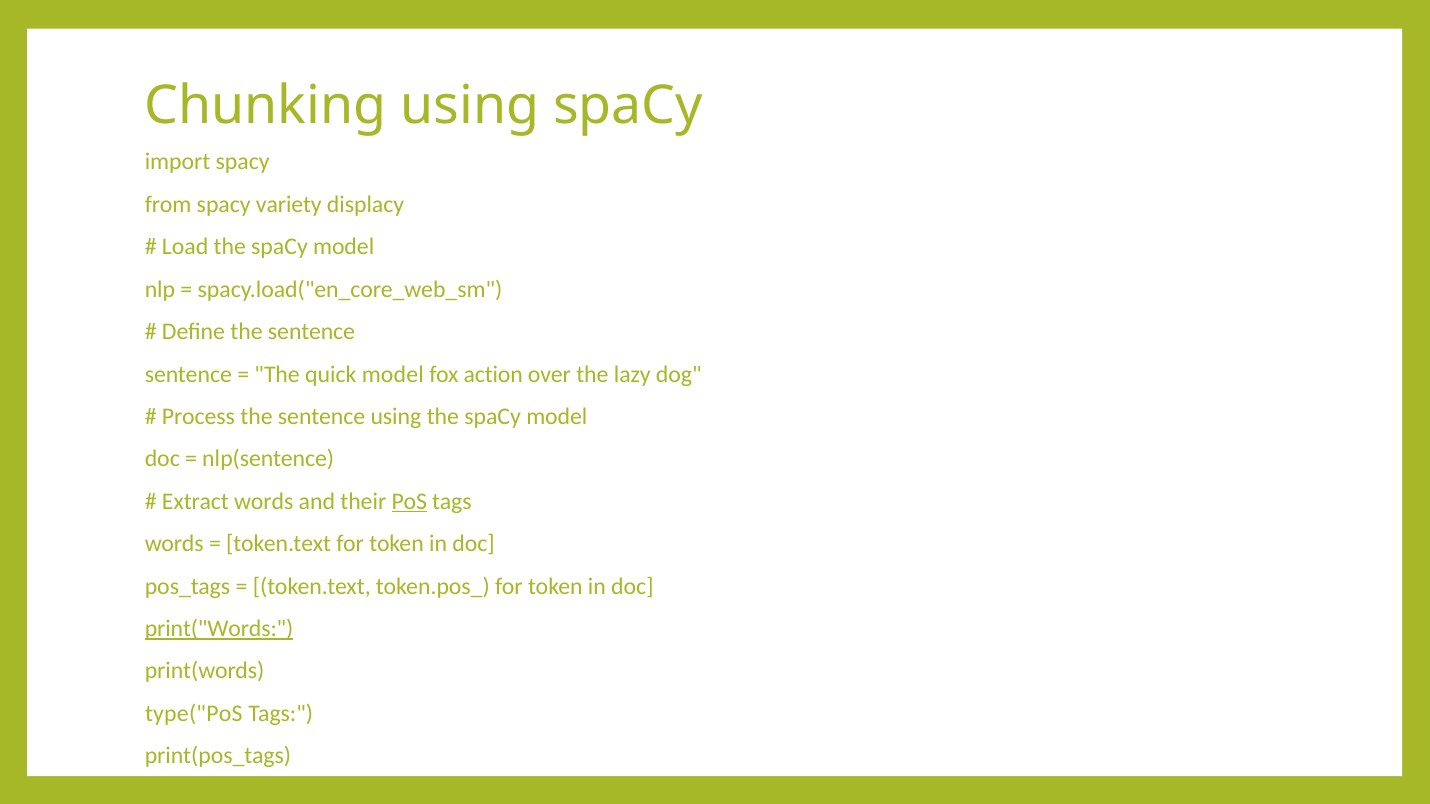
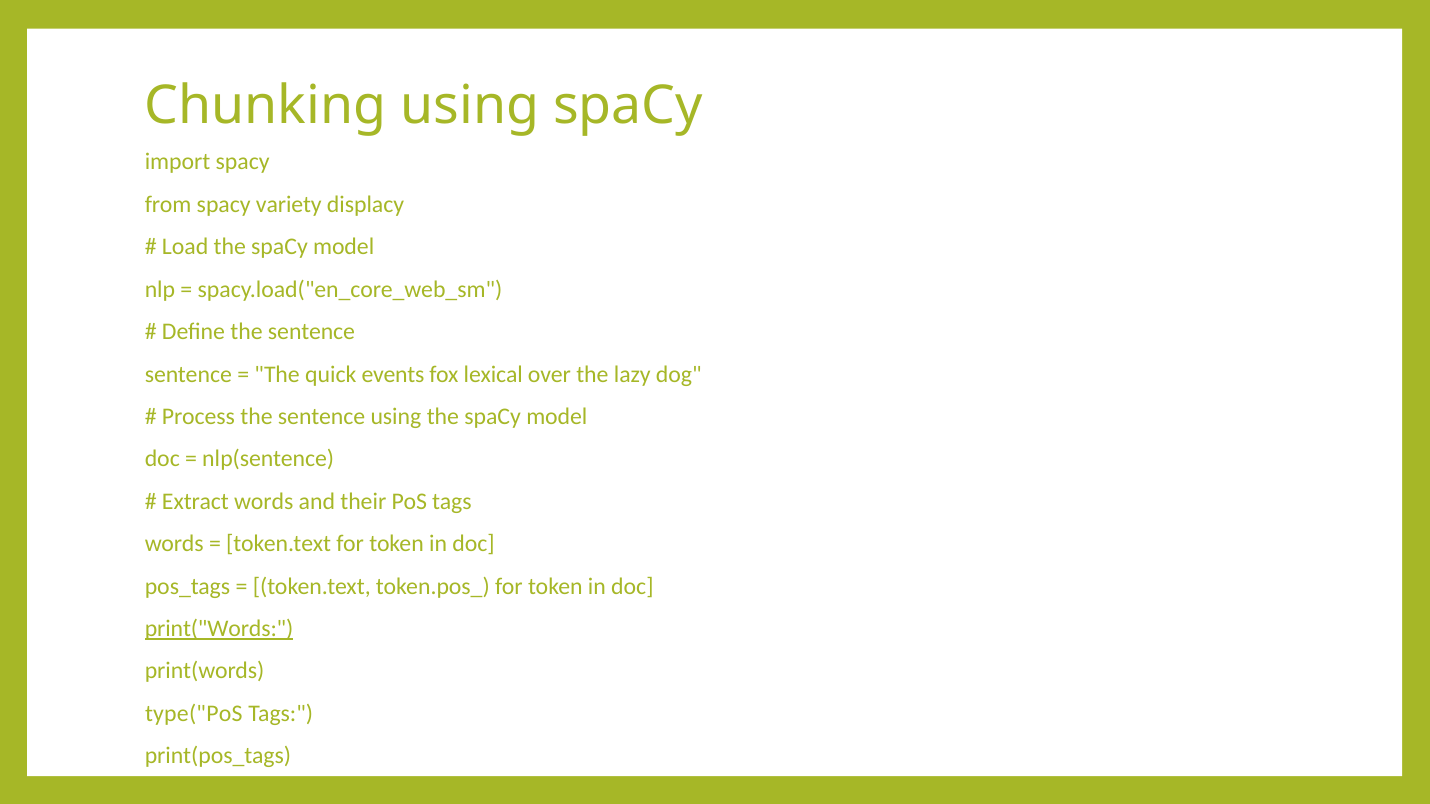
quick model: model -> events (393, 374)
action: action -> lexical (493, 374)
PoS underline: present -> none (409, 502)
